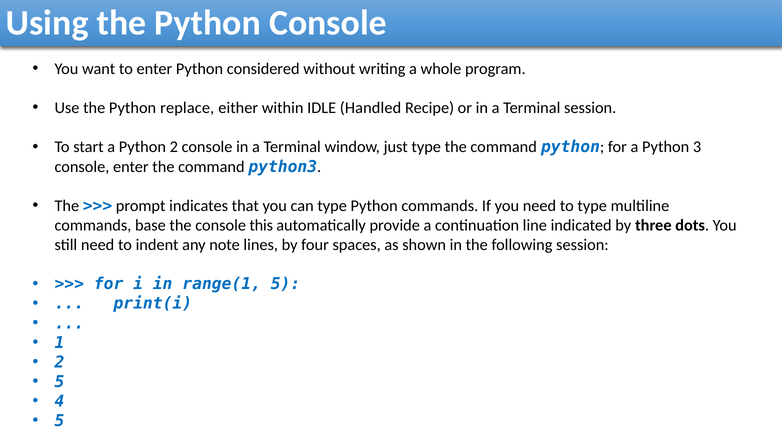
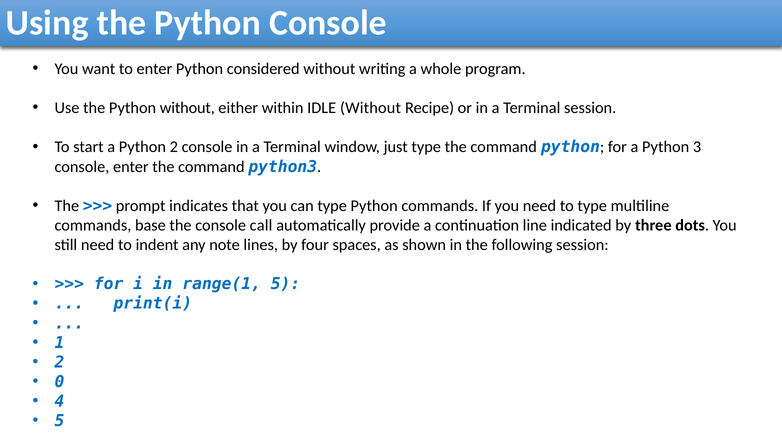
Python replace: replace -> without (187, 108)
IDLE Handled: Handled -> Without (371, 108)
this: this -> call (261, 225)
5: 5 -> 0 (59, 382)
